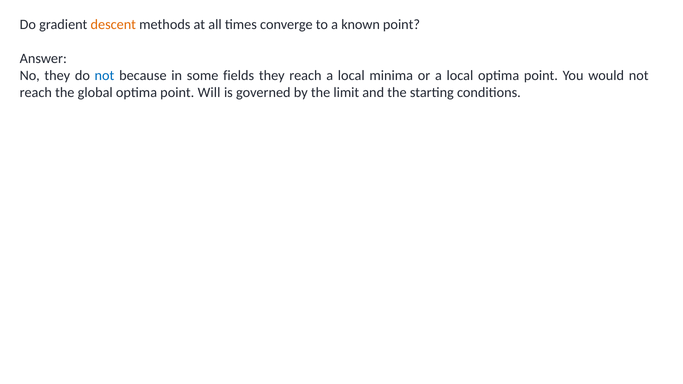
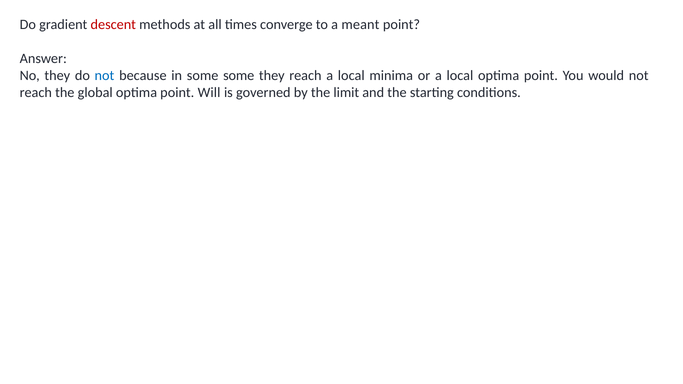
descent colour: orange -> red (113, 24)
known: known -> meant (360, 24)
some fields: fields -> some (239, 76)
